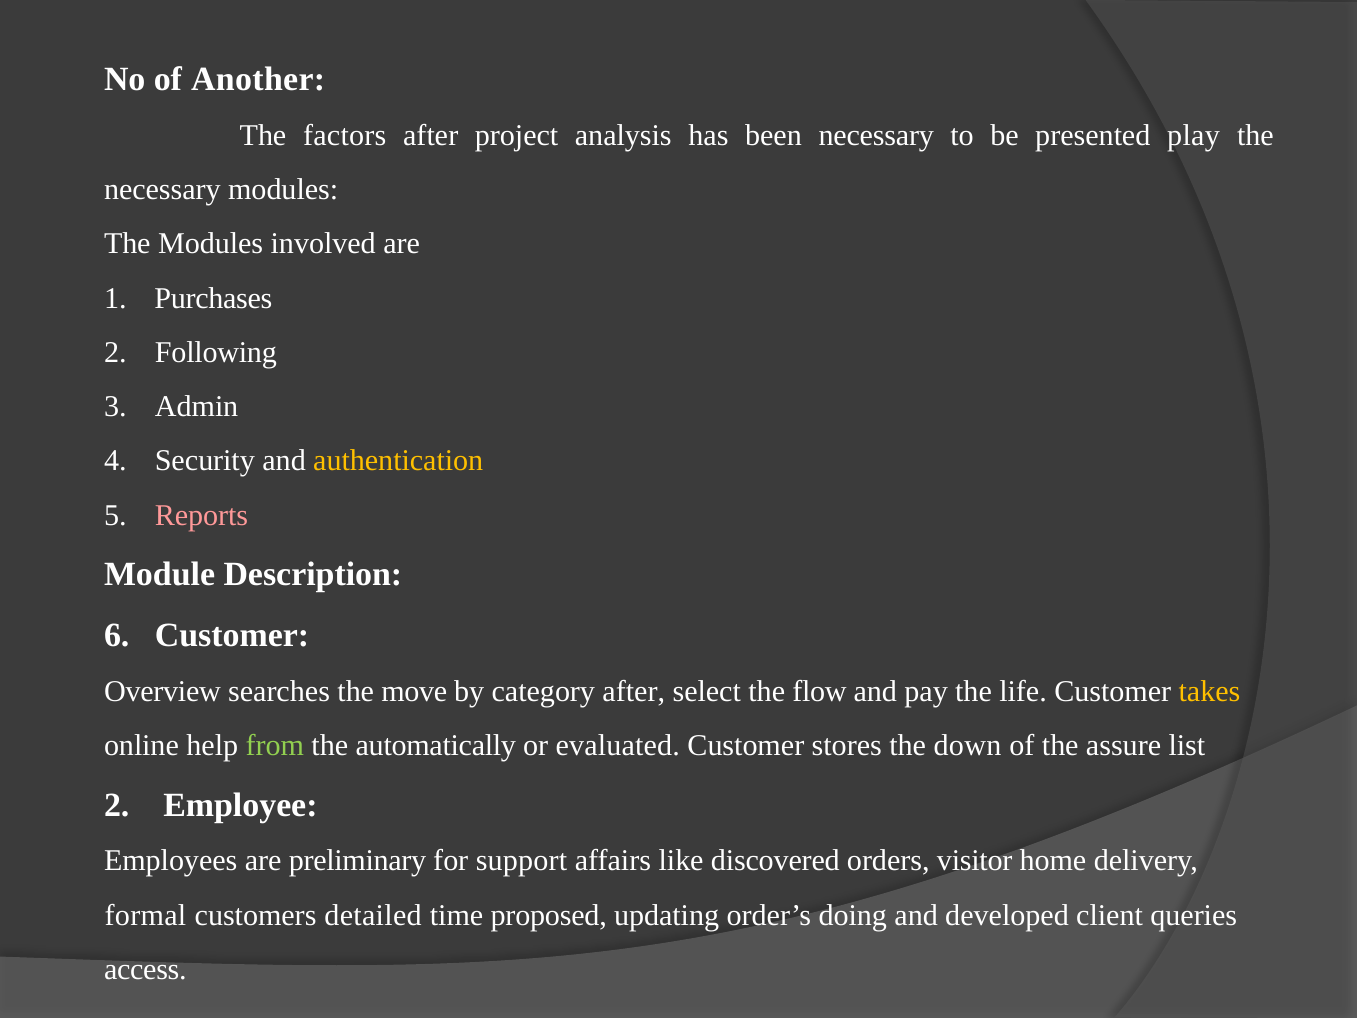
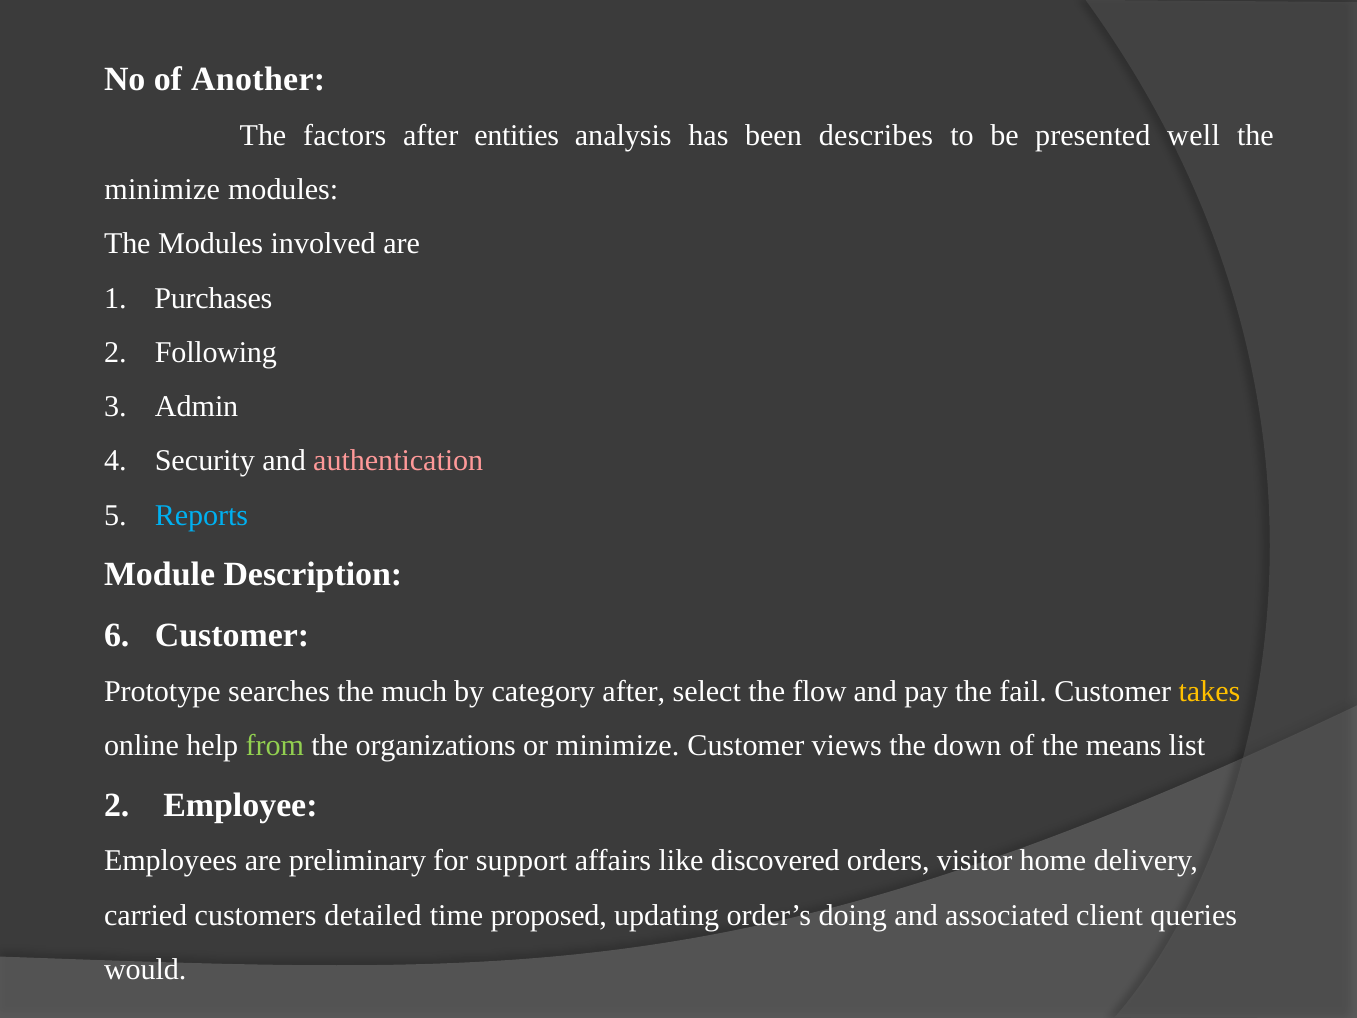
project: project -> entities (517, 135)
been necessary: necessary -> describes (876, 135)
play: play -> well (1194, 135)
necessary: necessary -> minimize (162, 190)
authentication colour: yellow -> pink (398, 461)
Reports colour: pink -> light blue (202, 515)
Overview: Overview -> Prototype (162, 691)
move: move -> much (414, 691)
life: life -> fail (1023, 691)
automatically: automatically -> organizations (436, 746)
or evaluated: evaluated -> minimize (618, 746)
stores: stores -> views (847, 746)
assure: assure -> means (1124, 746)
formal: formal -> carried (146, 915)
developed: developed -> associated (1007, 915)
access: access -> would (145, 969)
